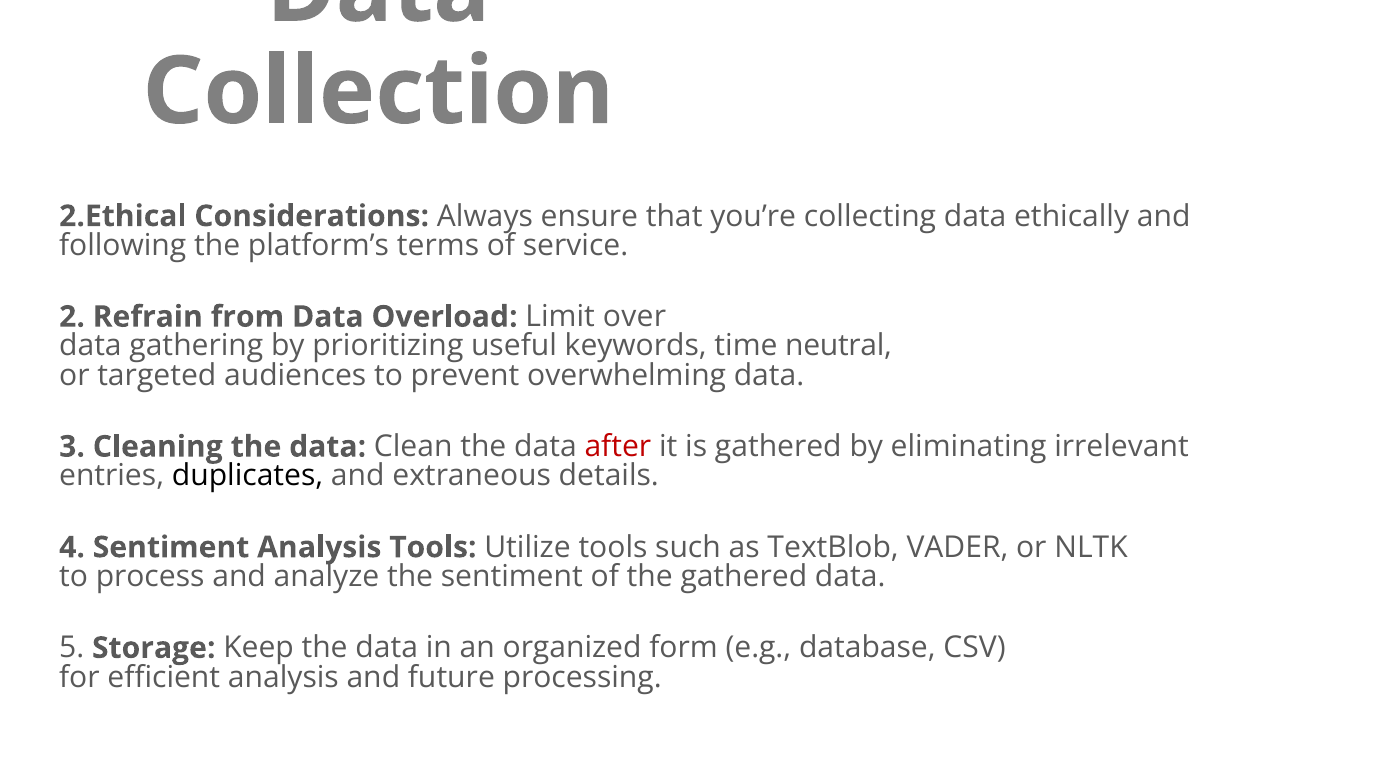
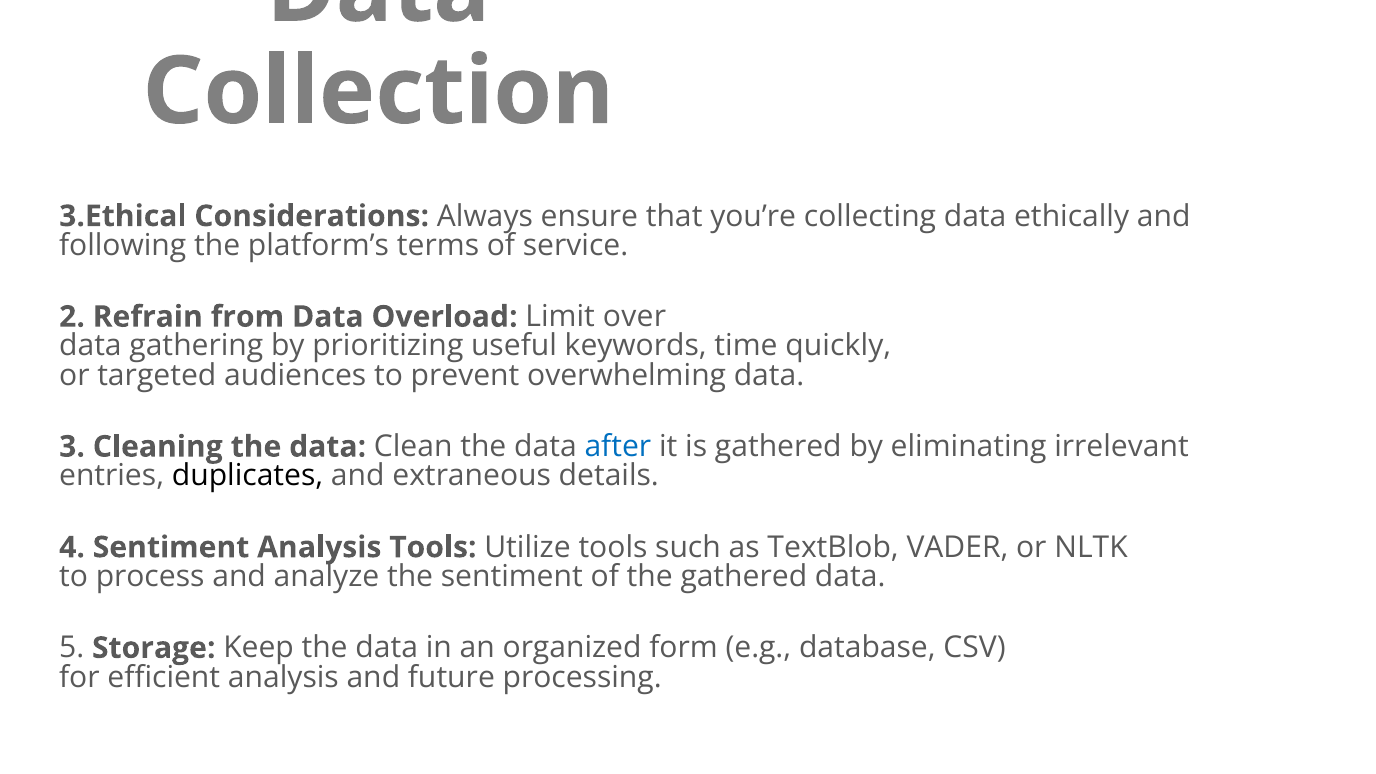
2.Ethical: 2.Ethical -> 3.Ethical (123, 216)
neutral: neutral -> quickly (838, 346)
after colour: red -> blue (618, 447)
